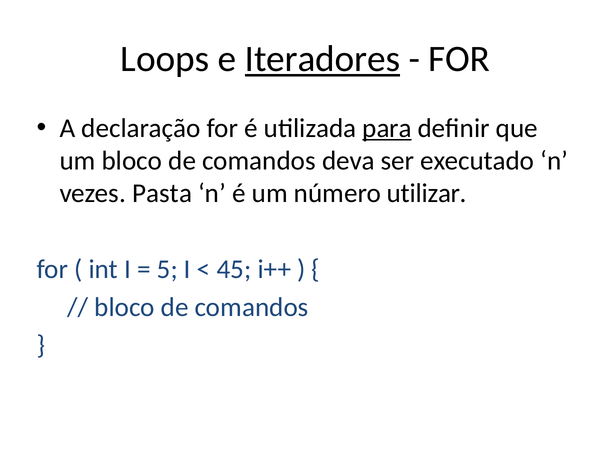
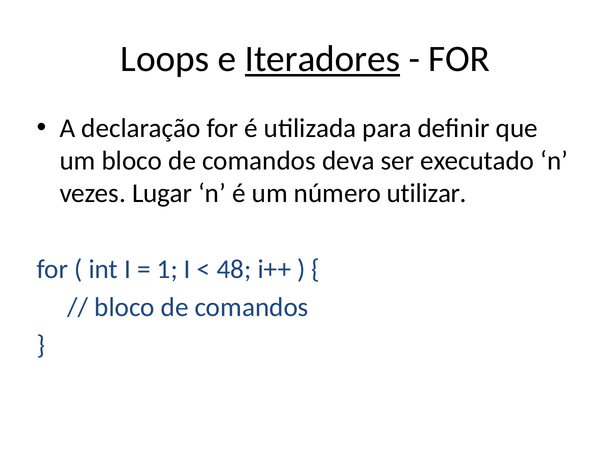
para underline: present -> none (387, 128)
Pasta: Pasta -> Lugar (162, 193)
5: 5 -> 1 (167, 269)
45: 45 -> 48 (234, 269)
